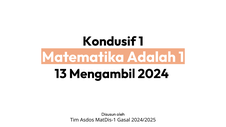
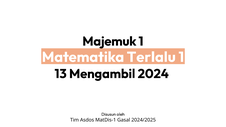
Kondusif: Kondusif -> Majemuk (109, 41)
Adalah: Adalah -> Terlalu (151, 57)
